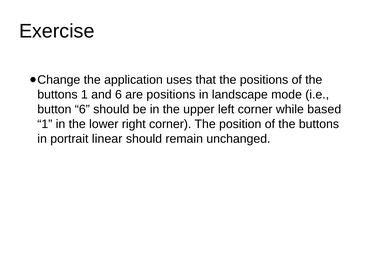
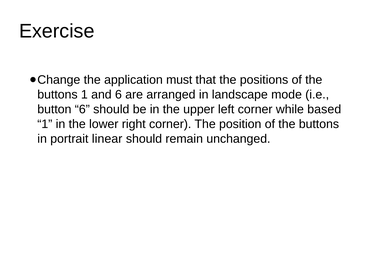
uses: uses -> must (179, 80)
are positions: positions -> arranged (171, 94)
